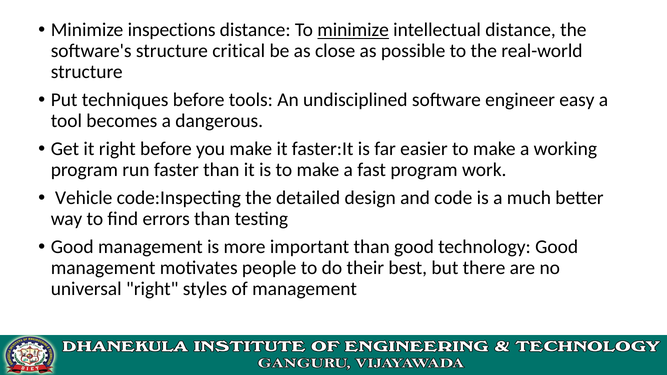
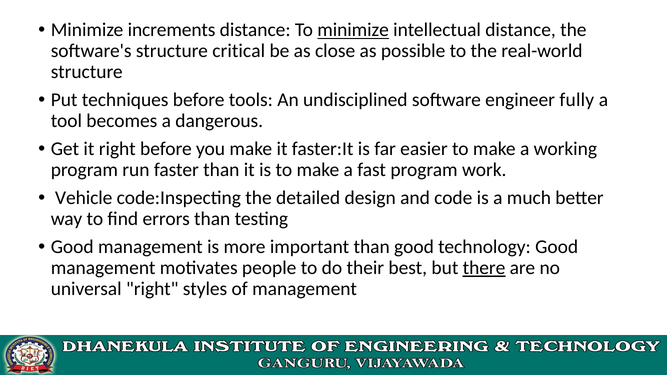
inspections: inspections -> increments (172, 30)
easy: easy -> fully (577, 100)
there underline: none -> present (484, 268)
